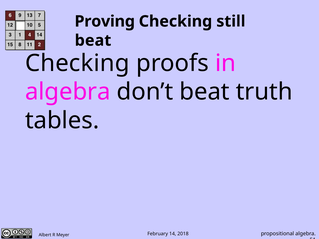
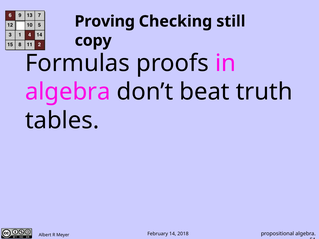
beat: beat -> copy (93, 41)
Checking: Checking -> Formulas (77, 63)
